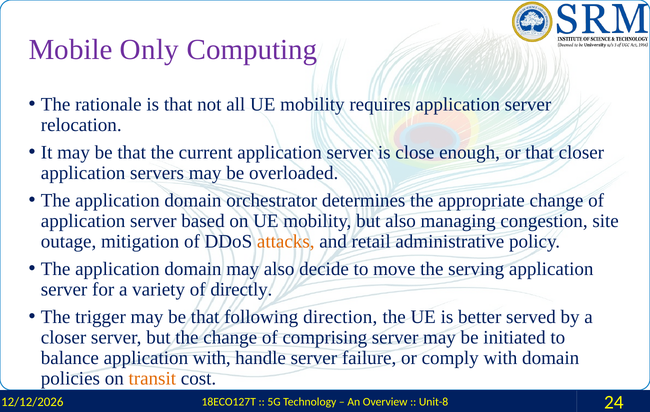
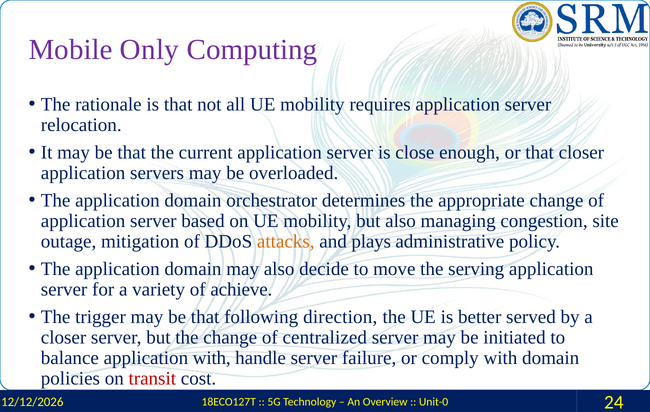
retail: retail -> plays (371, 241)
directly: directly -> achieve (241, 289)
comprising: comprising -> centralized (325, 337)
transit colour: orange -> red (152, 378)
Unit-8: Unit-8 -> Unit-0 (434, 402)
